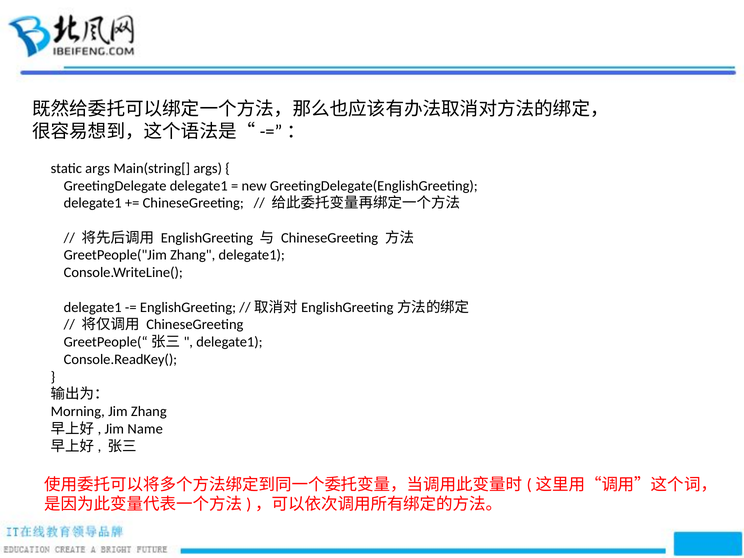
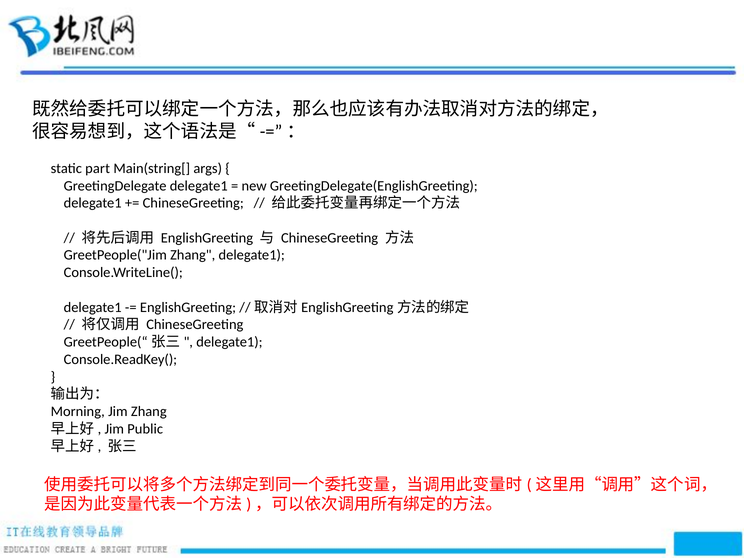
static args: args -> part (98, 168)
Name: Name -> Public (145, 429)
